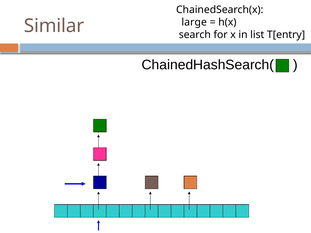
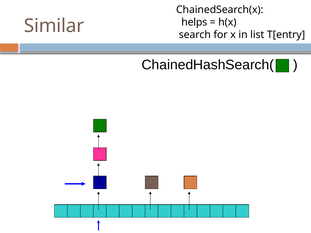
large: large -> helps (194, 22)
